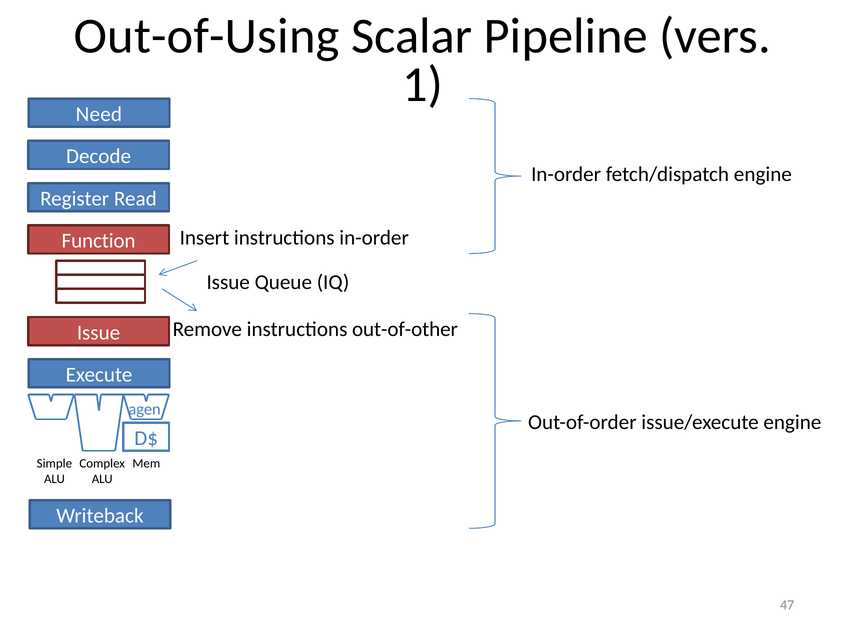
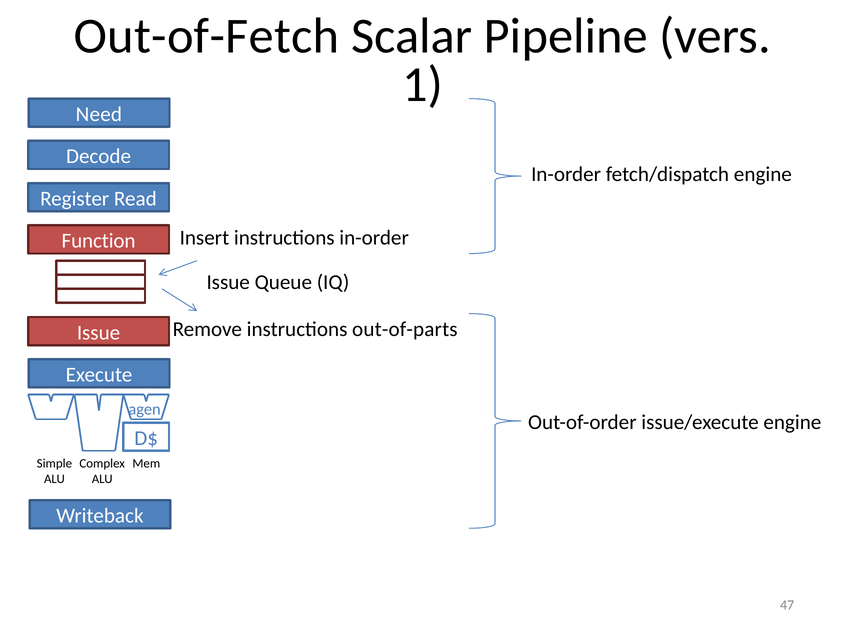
Out-of-Using: Out-of-Using -> Out-of-Fetch (207, 36)
out-of-other: out-of-other -> out-of-parts (405, 329)
